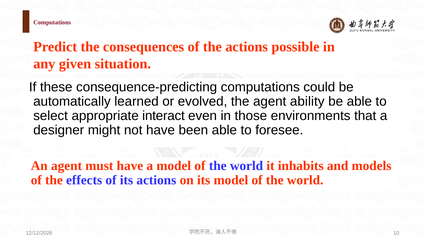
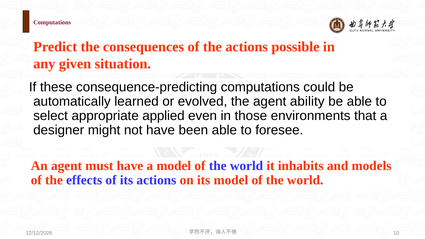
interact: interact -> applied (163, 116)
